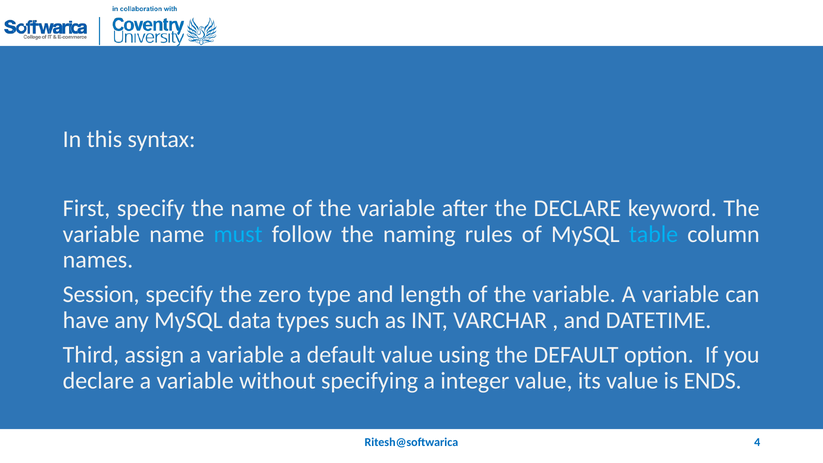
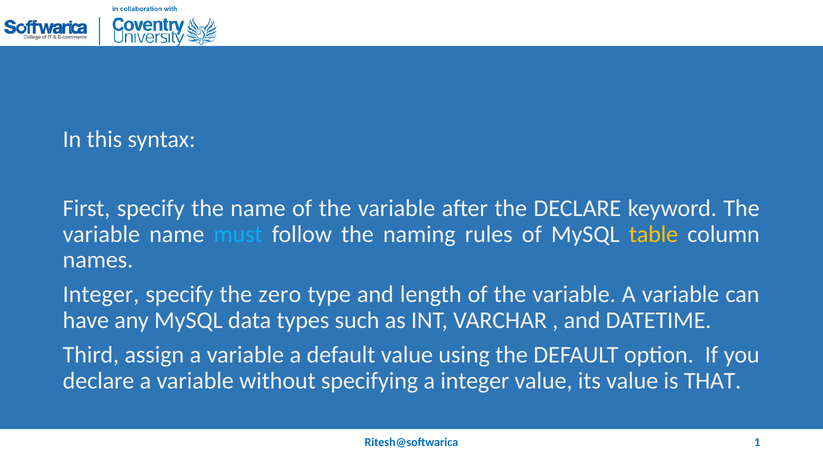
table colour: light blue -> yellow (654, 234)
Session: Session -> Integer (101, 295)
ENDS: ENDS -> THAT (713, 381)
4: 4 -> 1 (757, 442)
